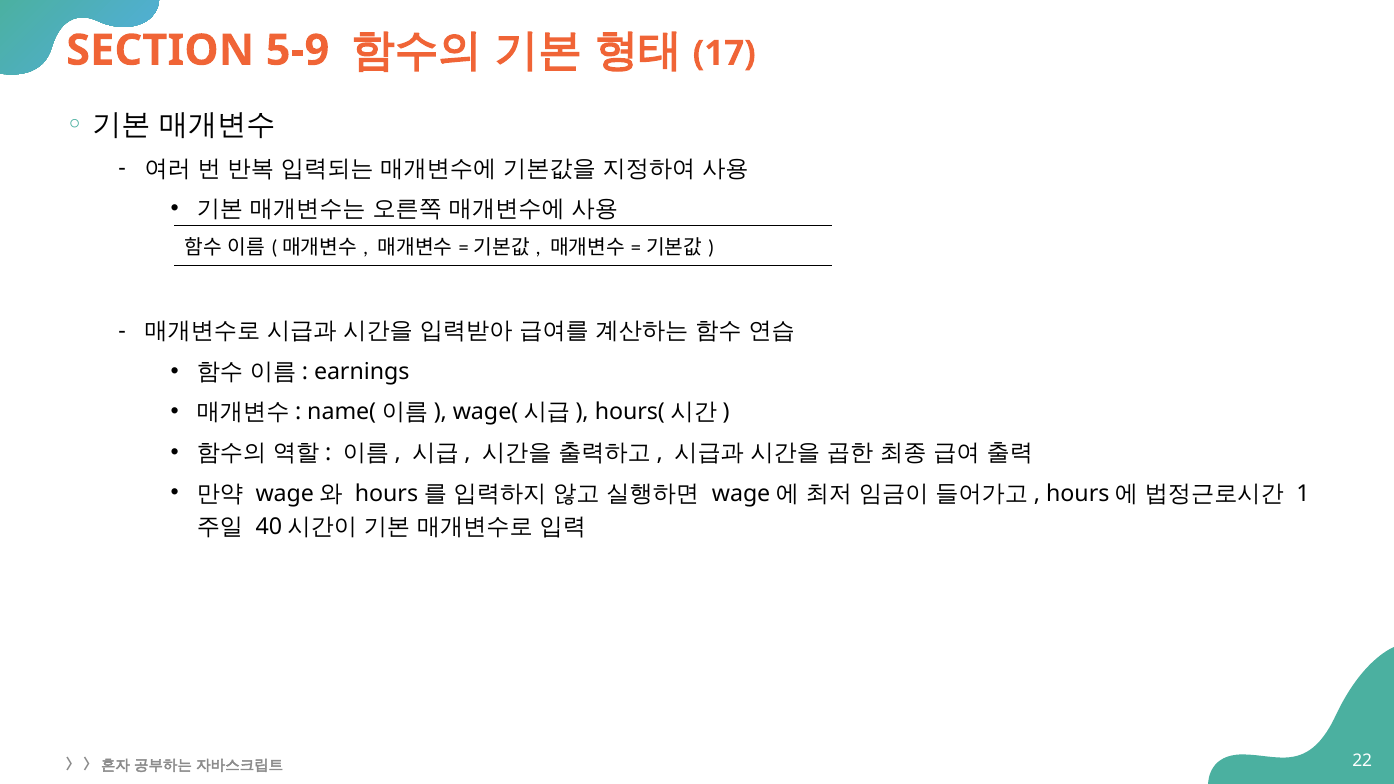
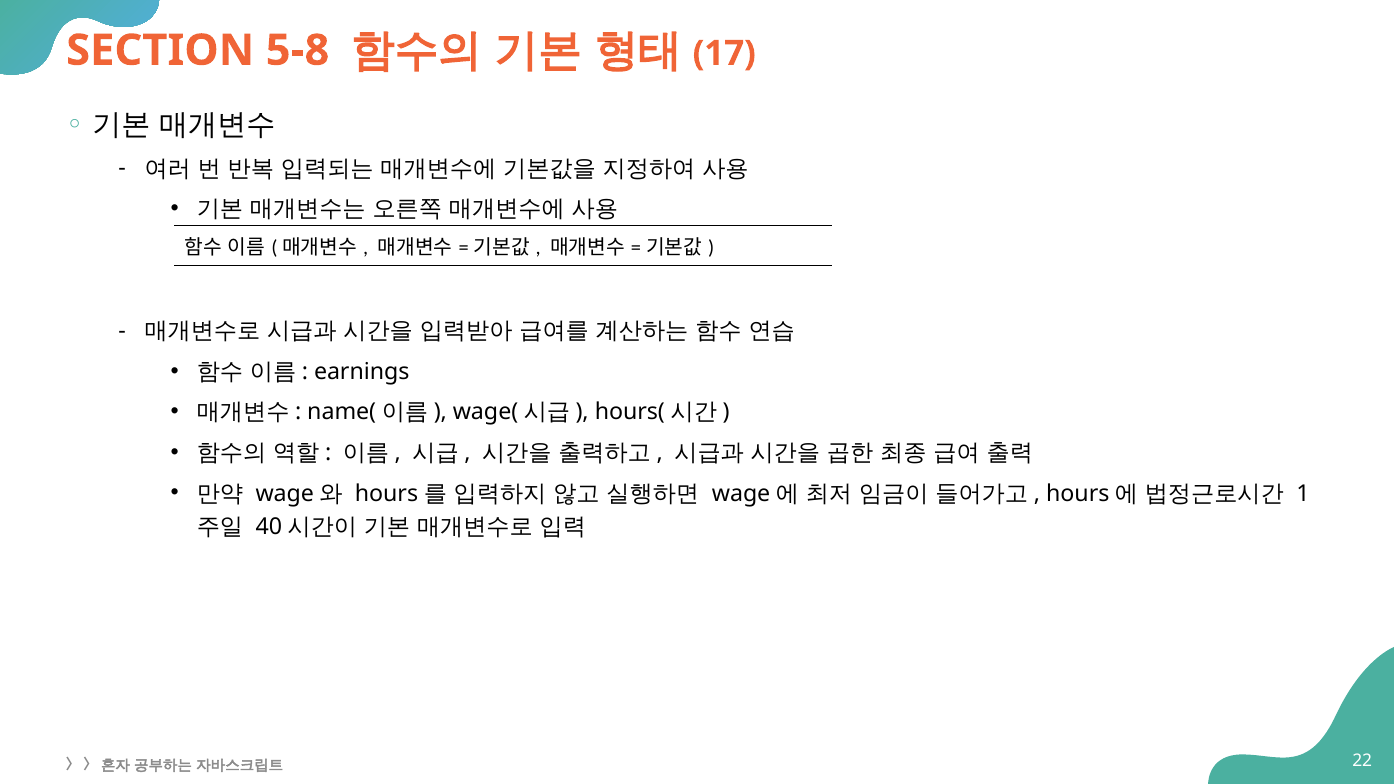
5-9: 5-9 -> 5-8 (298, 50)
